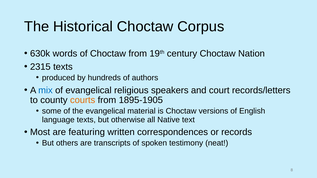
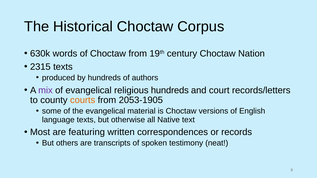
mix colour: blue -> purple (45, 90)
religious speakers: speakers -> hundreds (170, 90)
1895-1905: 1895-1905 -> 2053-1905 (141, 100)
